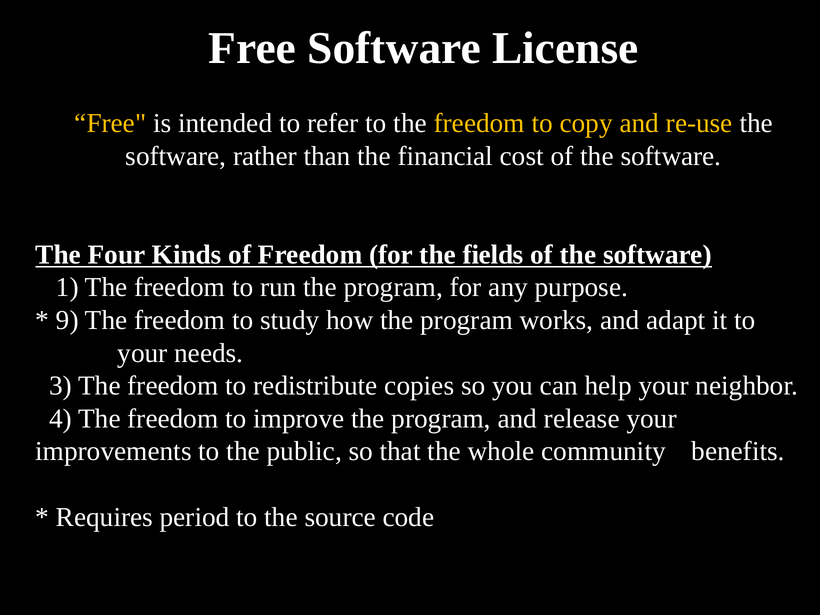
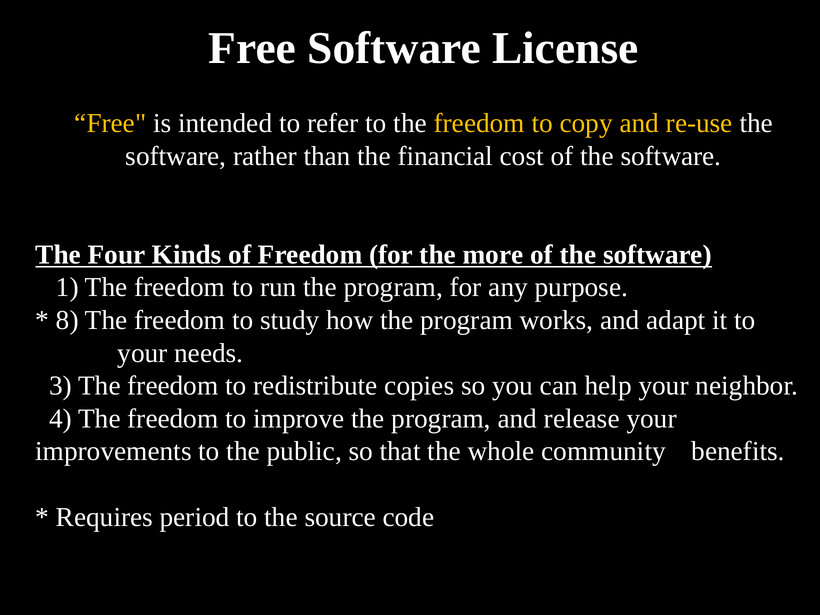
fields: fields -> more (493, 255)
9: 9 -> 8 (67, 320)
